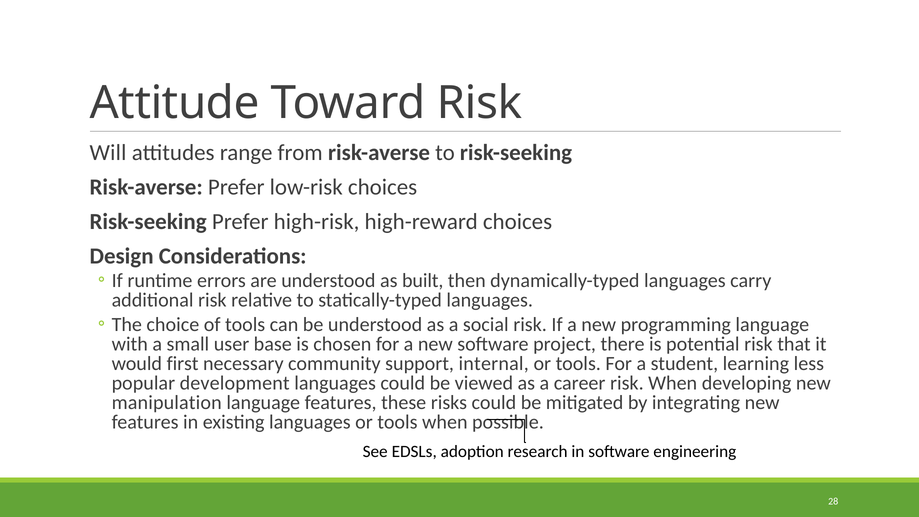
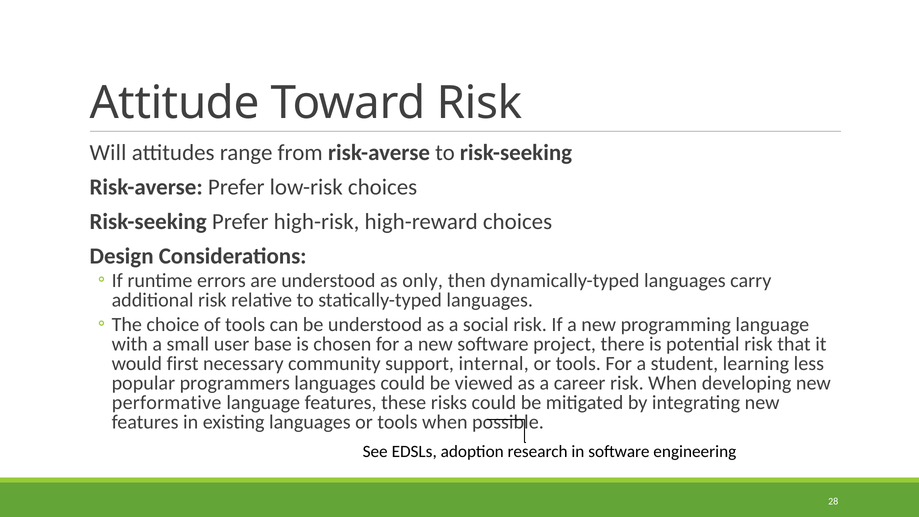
built: built -> only (423, 280)
development: development -> programmers (235, 383)
manipulation: manipulation -> performative (167, 403)
